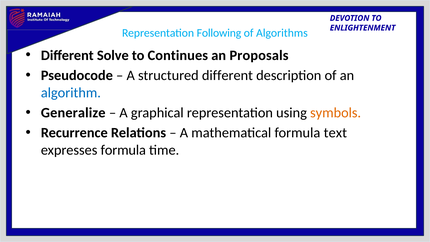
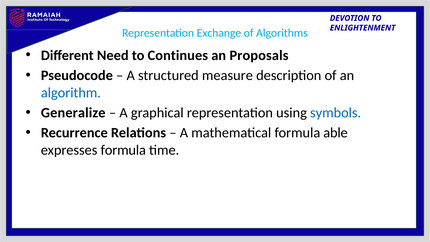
Following: Following -> Exchange (219, 33)
Solve: Solve -> Need (113, 55)
structured different: different -> measure (227, 75)
symbols colour: orange -> blue (336, 113)
text: text -> able (336, 133)
